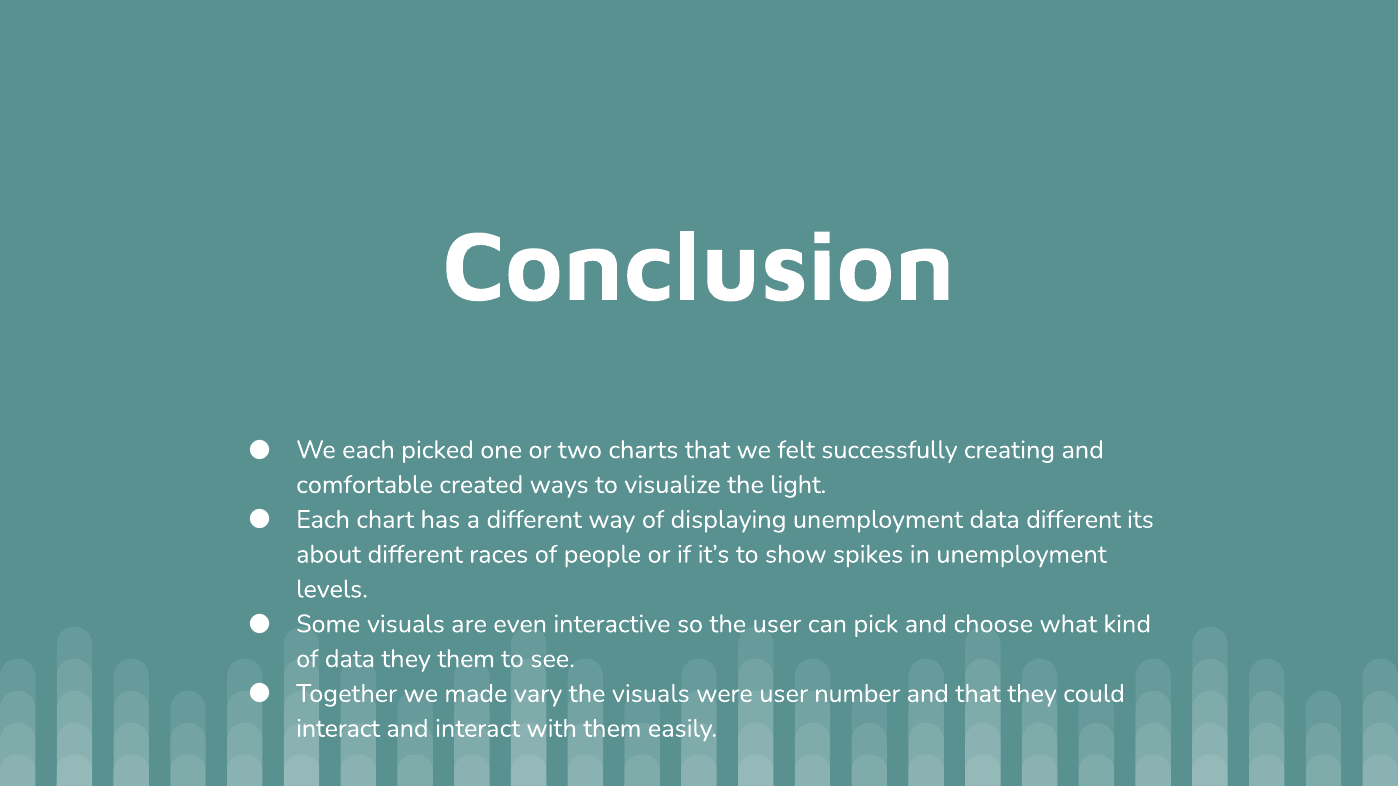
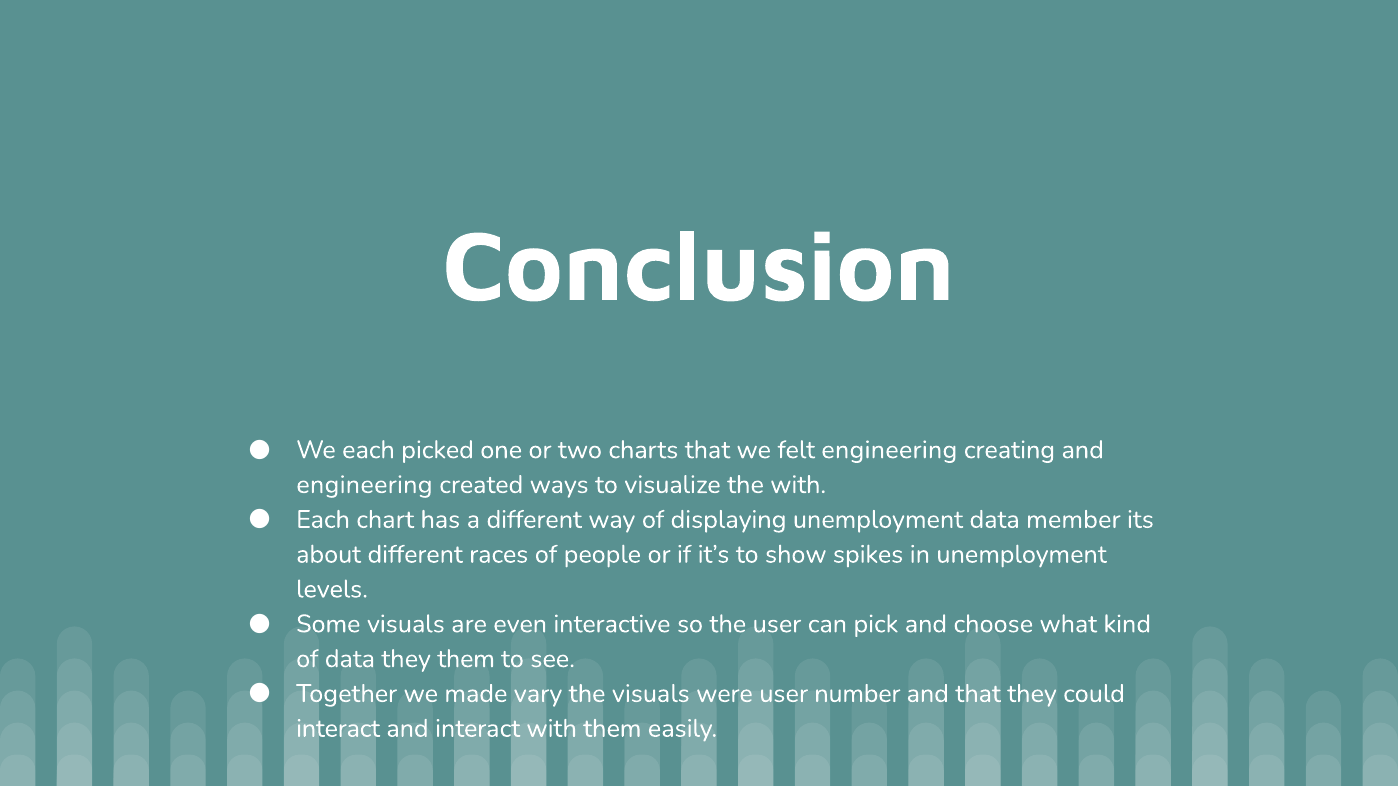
felt successfully: successfully -> engineering (889, 450)
comfortable: comfortable -> engineering (364, 485)
the light: light -> with (798, 485)
data different: different -> member (1073, 520)
